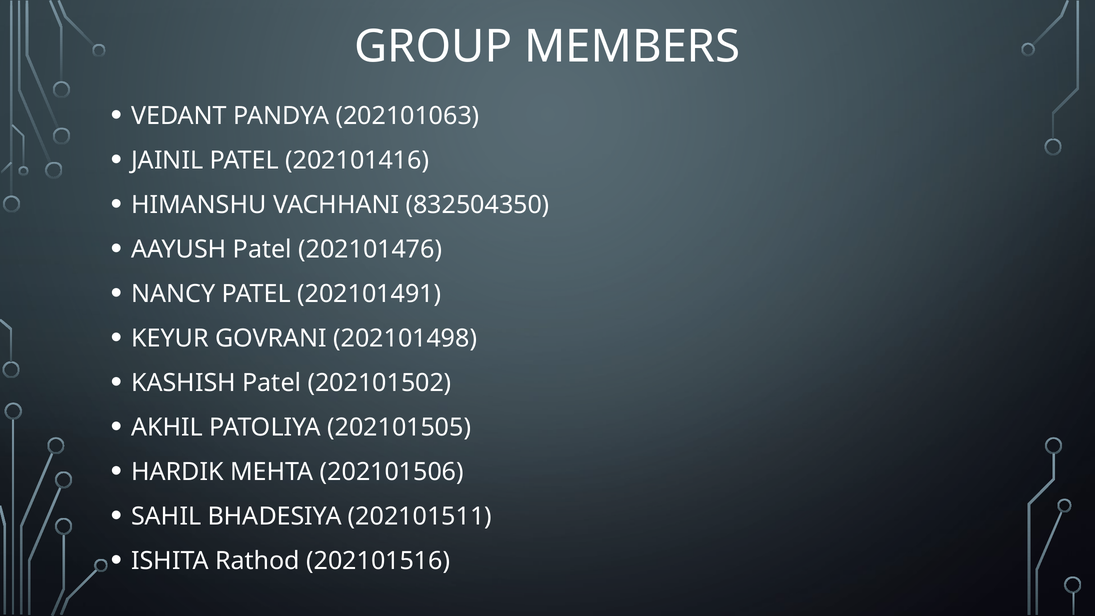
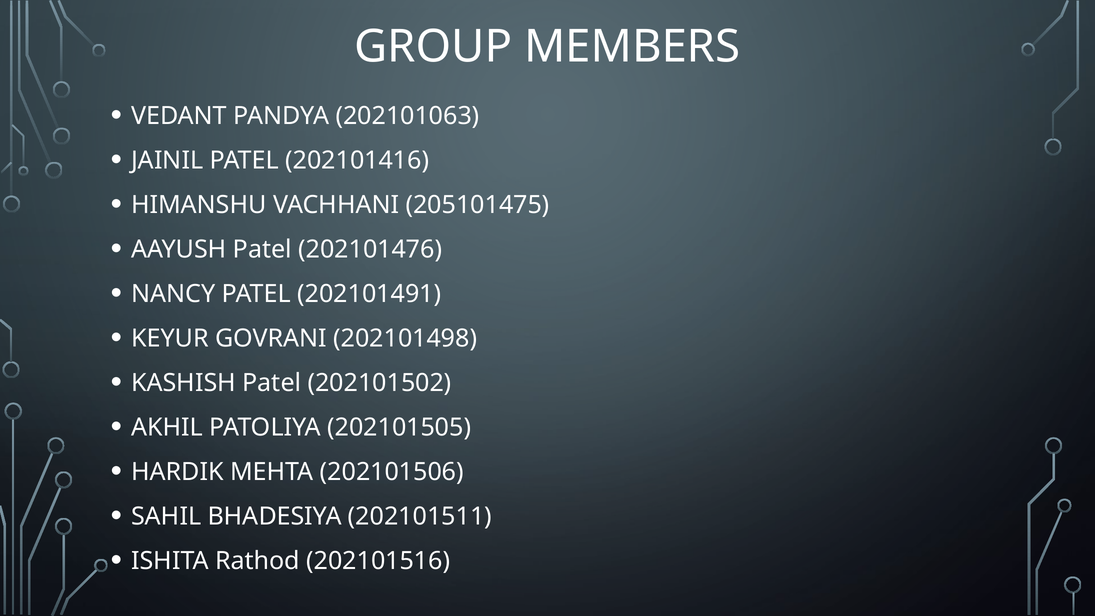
832504350: 832504350 -> 205101475 (478, 205)
